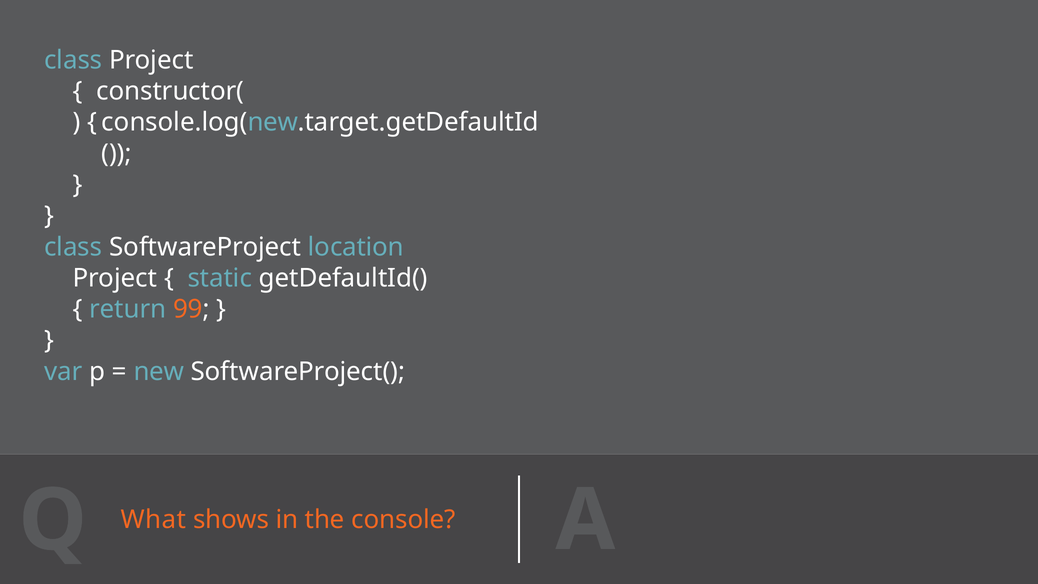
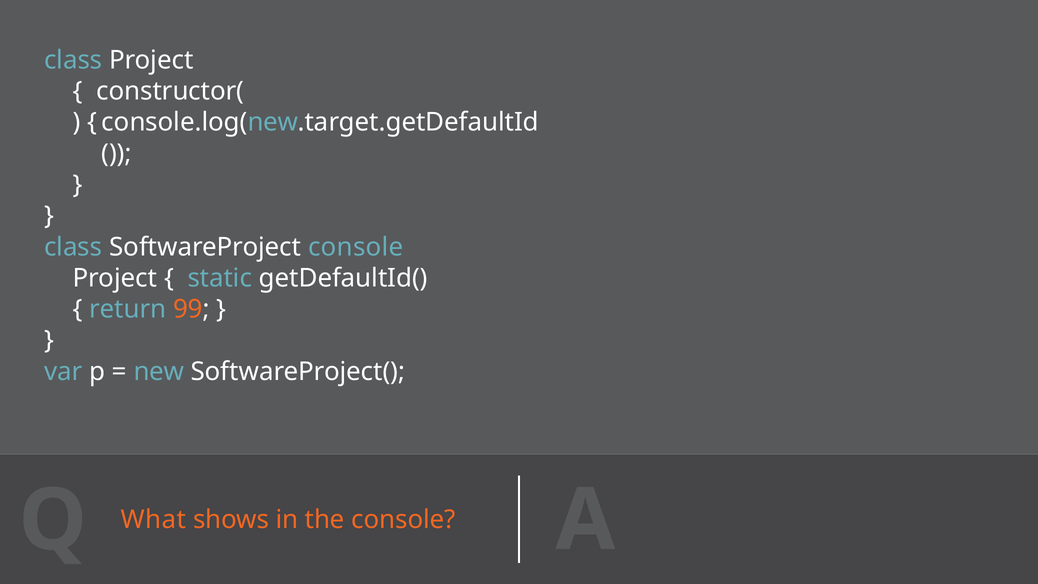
SoftwareProject location: location -> console (356, 247)
